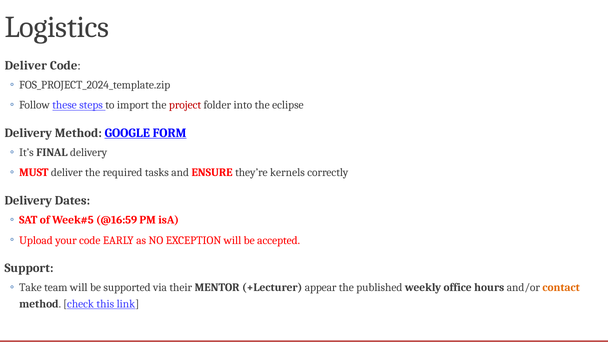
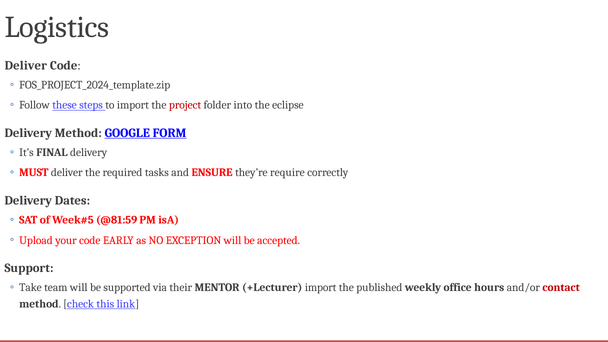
kernels: kernels -> require (287, 173)
@16:59: @16:59 -> @81:59 (117, 220)
+Lecturer appear: appear -> import (321, 288)
contact colour: orange -> red (561, 288)
